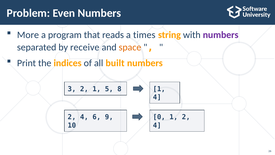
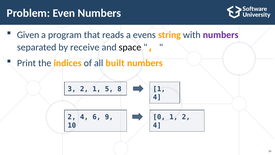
More: More -> Given (28, 35)
times: times -> evens (144, 35)
space colour: orange -> black (130, 47)
